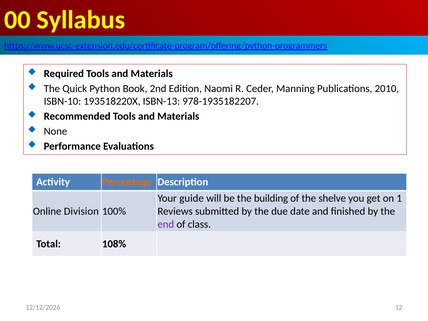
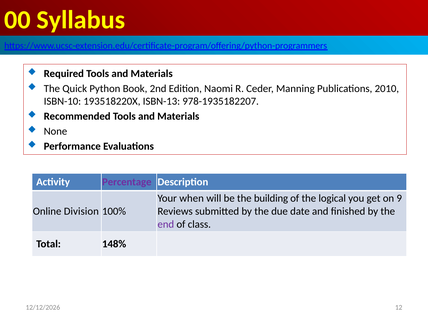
Percentage colour: orange -> purple (127, 182)
guide: guide -> when (192, 198)
shelve: shelve -> logical (332, 198)
1: 1 -> 9 (399, 198)
108%: 108% -> 148% (114, 244)
